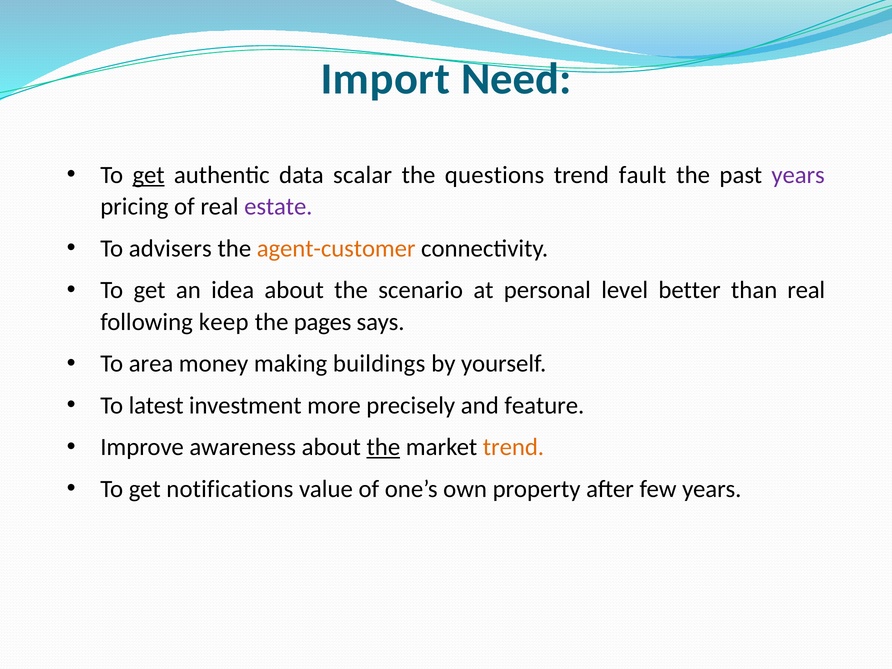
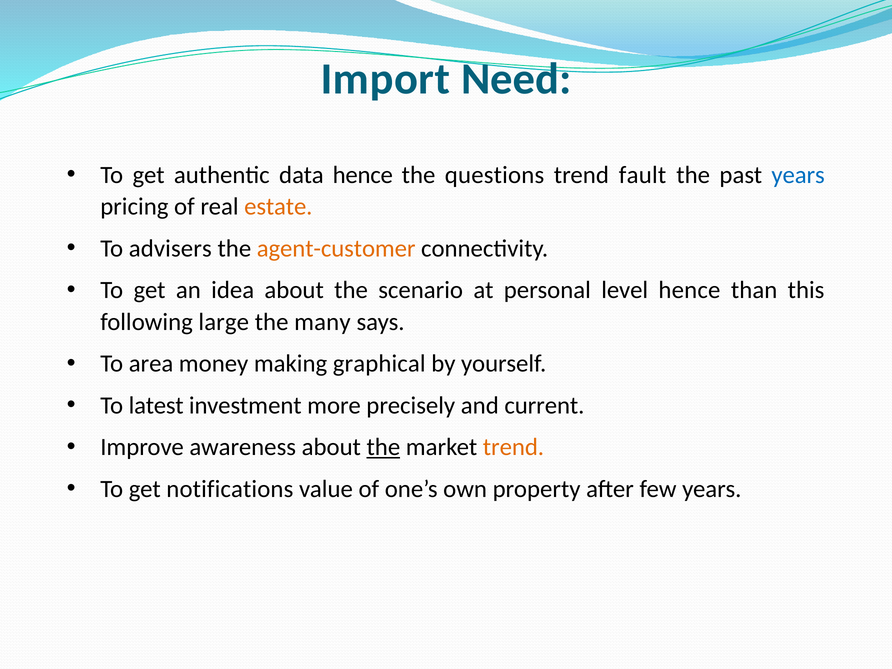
get underline: present -> none (149, 175)
data scalar: scalar -> hence (363, 175)
years colour: purple -> blue (798, 175)
estate colour: purple -> orange (278, 207)
level better: better -> hence (689, 290)
than real: real -> this (806, 290)
keep: keep -> large (224, 322)
pages: pages -> many (322, 322)
buildings: buildings -> graphical (379, 364)
feature: feature -> current (544, 406)
